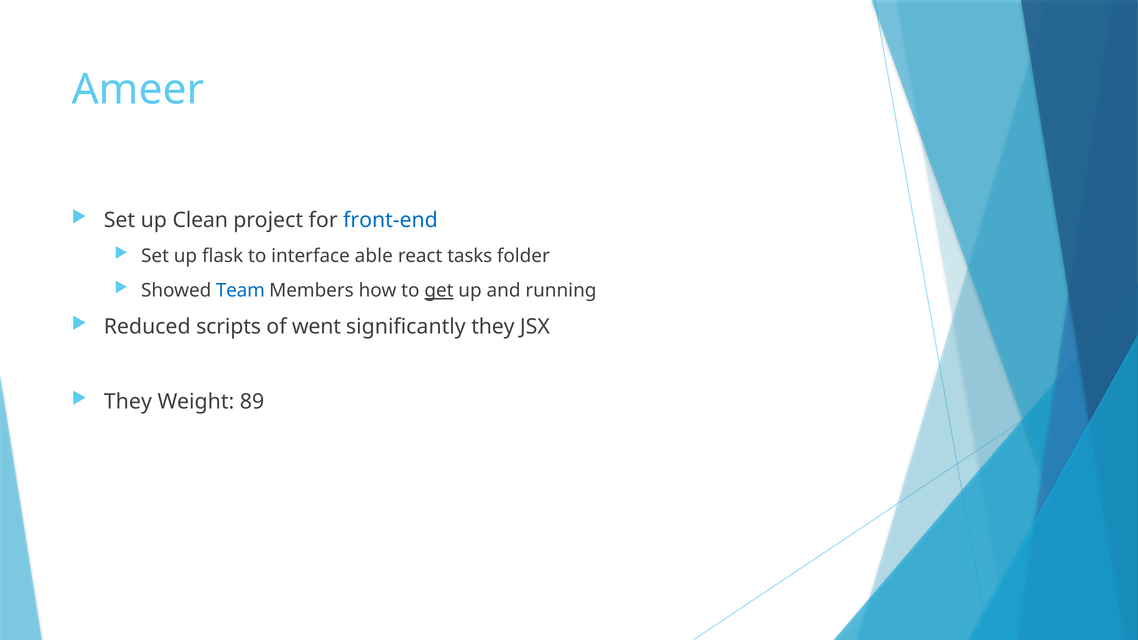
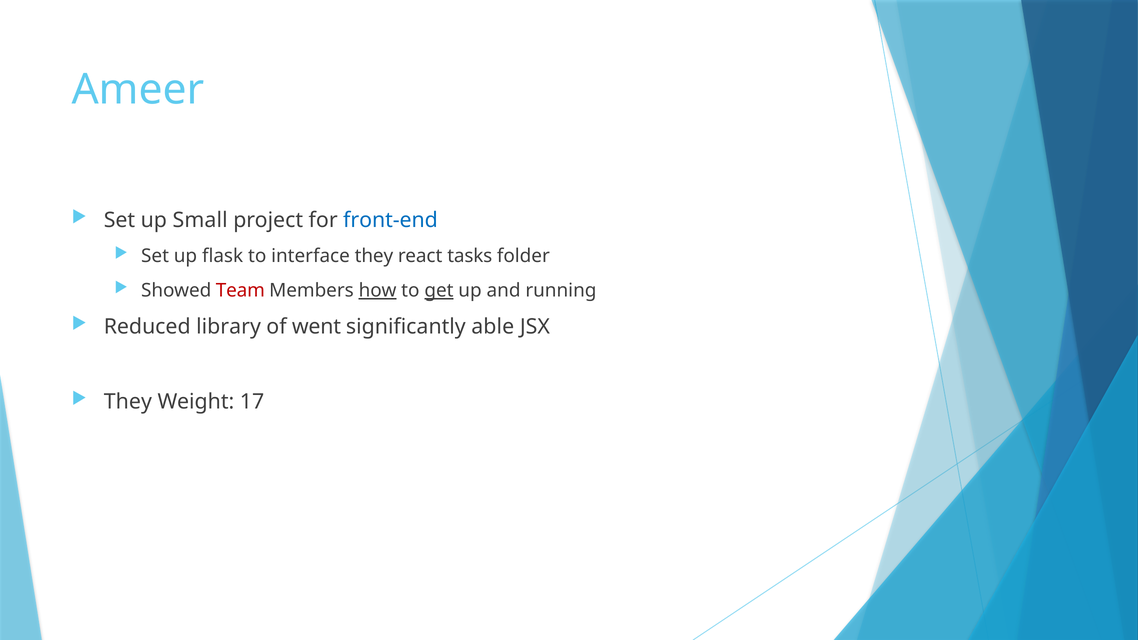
Clean: Clean -> Small (200, 220)
interface able: able -> they (374, 256)
Team colour: blue -> red (240, 291)
how underline: none -> present (378, 291)
scripts: scripts -> library (229, 327)
significantly they: they -> able (493, 327)
89: 89 -> 17 (252, 402)
